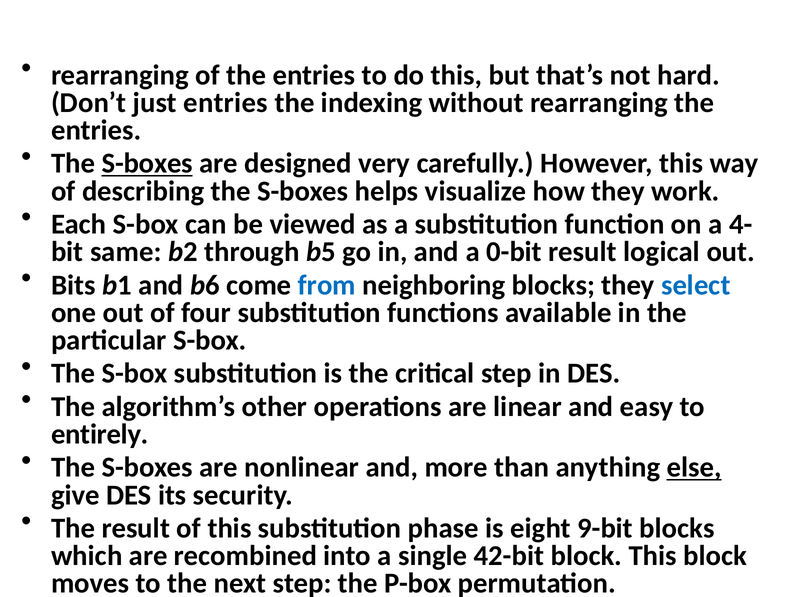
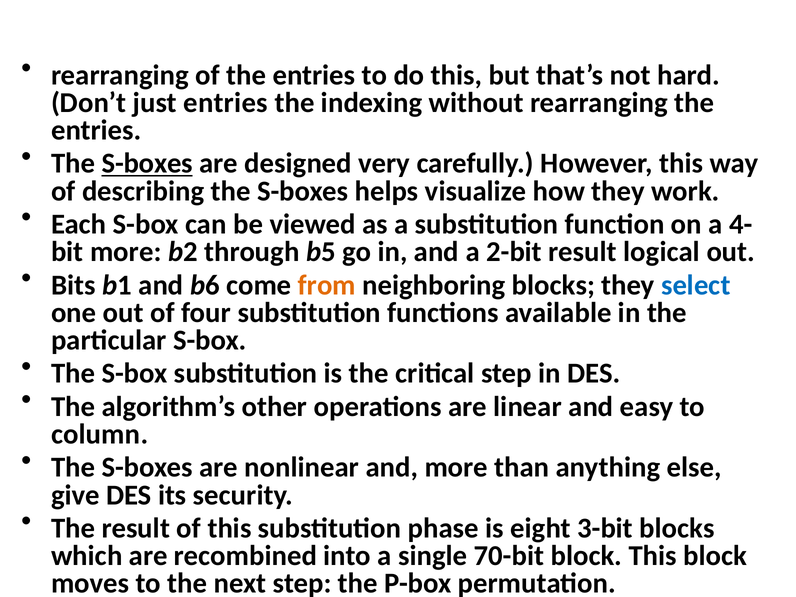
same: same -> more (126, 252)
0-bit: 0-bit -> 2-bit (514, 252)
from colour: blue -> orange (327, 285)
entirely: entirely -> column (100, 434)
else underline: present -> none (694, 467)
9-bit: 9-bit -> 3-bit (605, 528)
42-bit: 42-bit -> 70-bit (509, 556)
